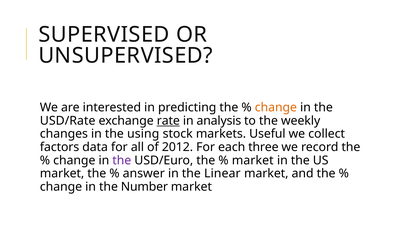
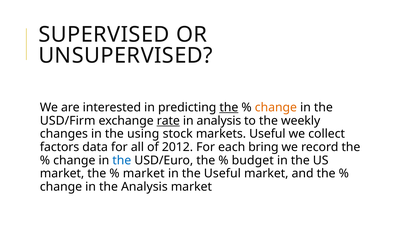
the underline: none -> present (229, 107)
USD/Rate: USD/Rate -> USD/Firm (68, 121)
three: three -> bring (263, 147)
the colour: purple -> blue (122, 160)
market: market -> budget (253, 160)
answer: answer -> market (144, 173)
the Linear: Linear -> Useful (222, 173)
the Number: Number -> Analysis (144, 186)
